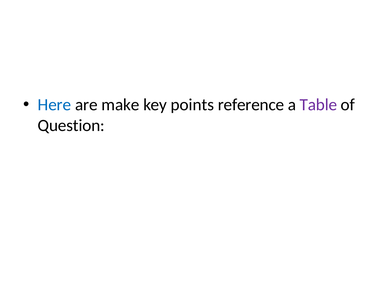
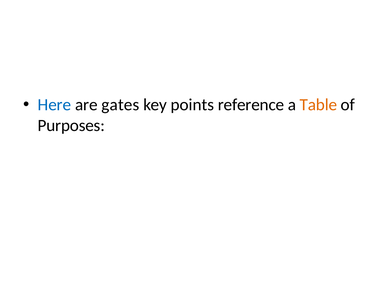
make: make -> gates (120, 105)
Table colour: purple -> orange (318, 105)
Question: Question -> Purposes (71, 126)
